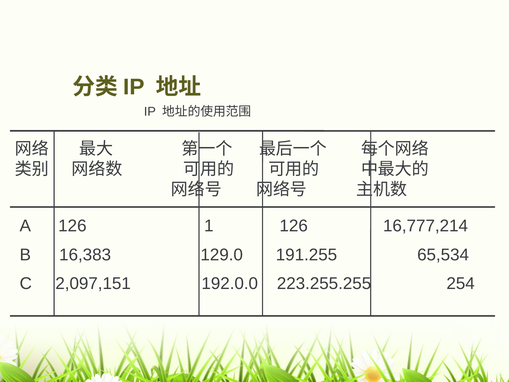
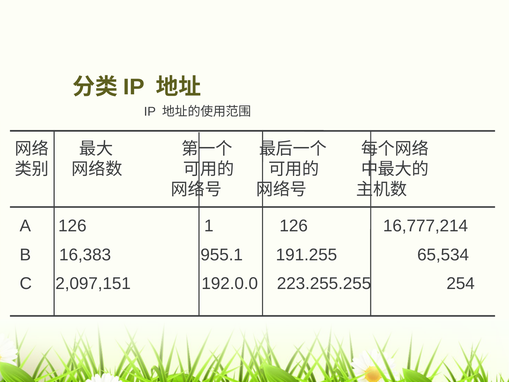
129.0: 129.0 -> 955.1 (222, 255)
